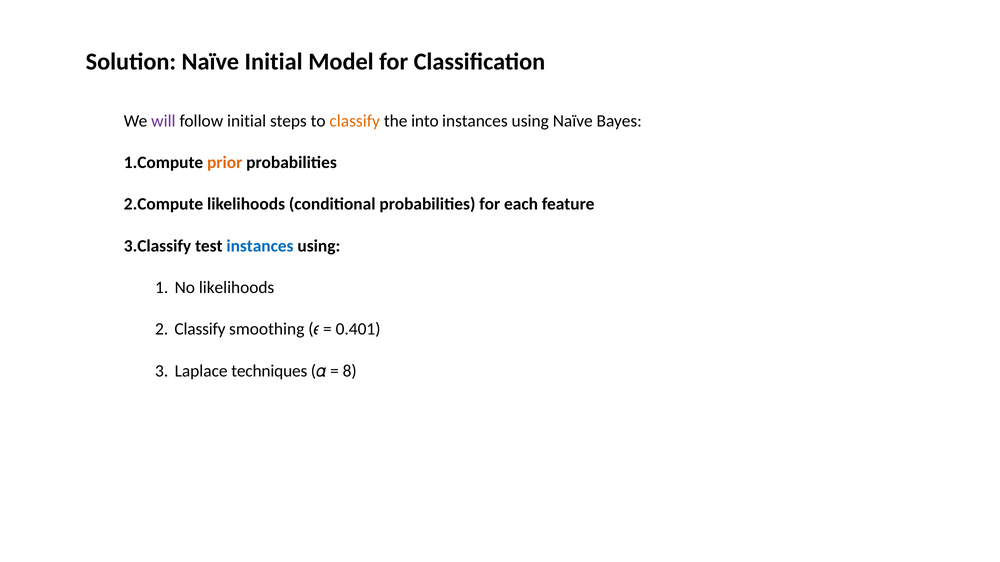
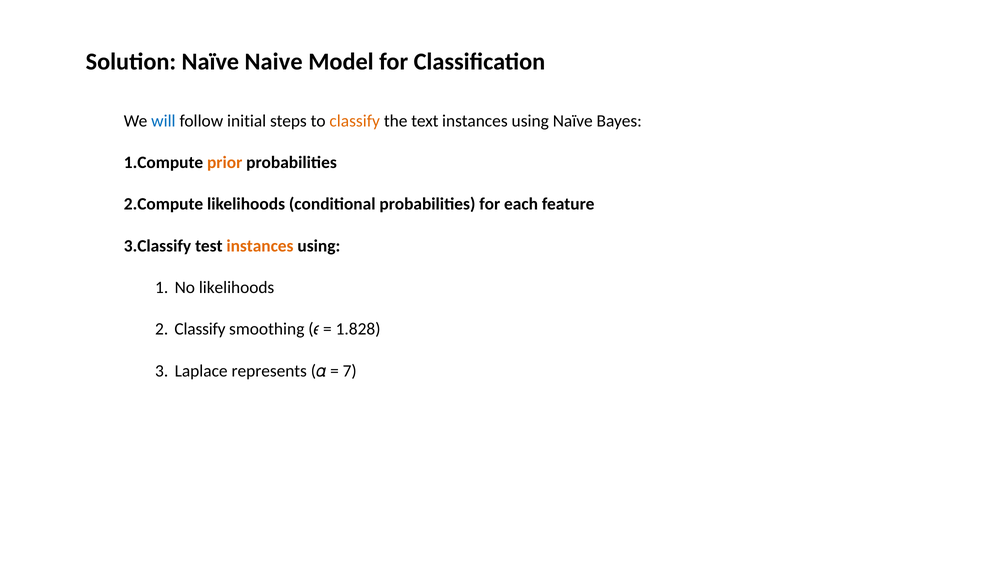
Naïve Initial: Initial -> Naive (274, 62)
will colour: purple -> blue (163, 121)
into: into -> text (425, 121)
instances colour: blue -> orange (260, 246)
0.401: 0.401 -> 1.828 (358, 329)
techniques: techniques -> represents (269, 371)
8: 8 -> 7 (350, 371)
